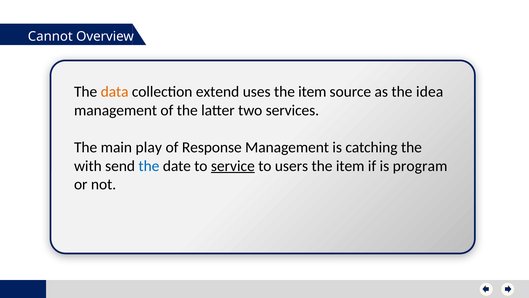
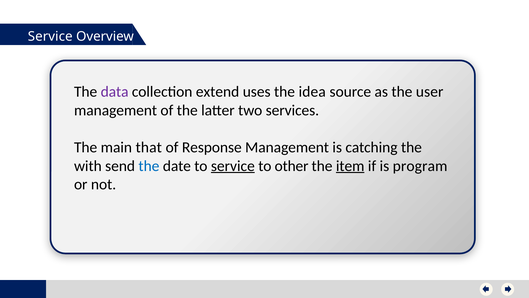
Cannot: Cannot -> Service (50, 36)
data colour: orange -> purple (115, 92)
uses the item: item -> idea (312, 92)
idea: idea -> user (430, 92)
play: play -> that (149, 147)
users: users -> other (292, 166)
item underline: none -> present (350, 166)
